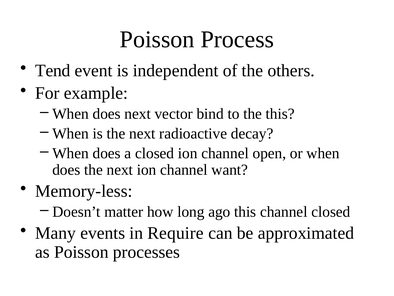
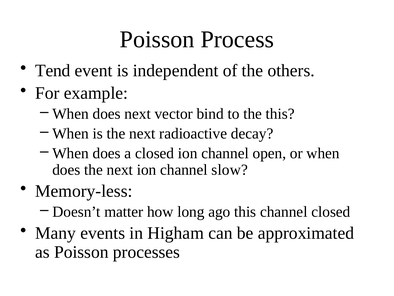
want: want -> slow (230, 169)
Require: Require -> Higham (176, 233)
